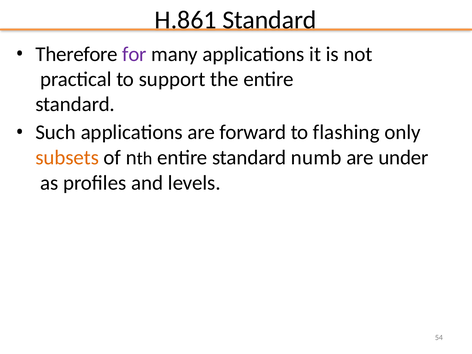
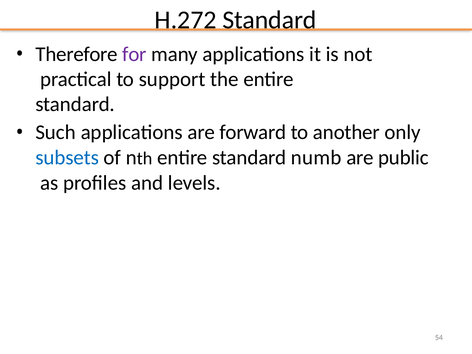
H.861: H.861 -> H.272 (186, 20)
flashing: flashing -> another (346, 132)
subsets colour: orange -> blue (67, 158)
under: under -> public (403, 158)
